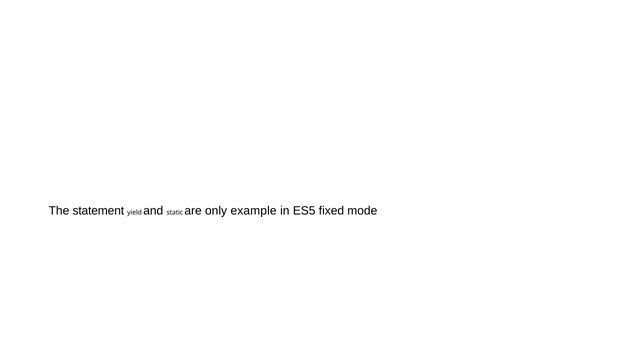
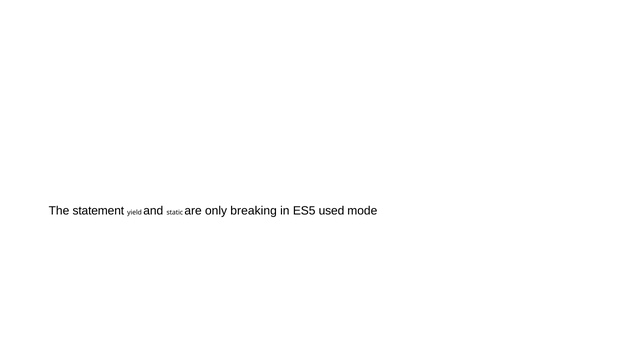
example: example -> breaking (254, 211)
fixed: fixed -> used (332, 211)
